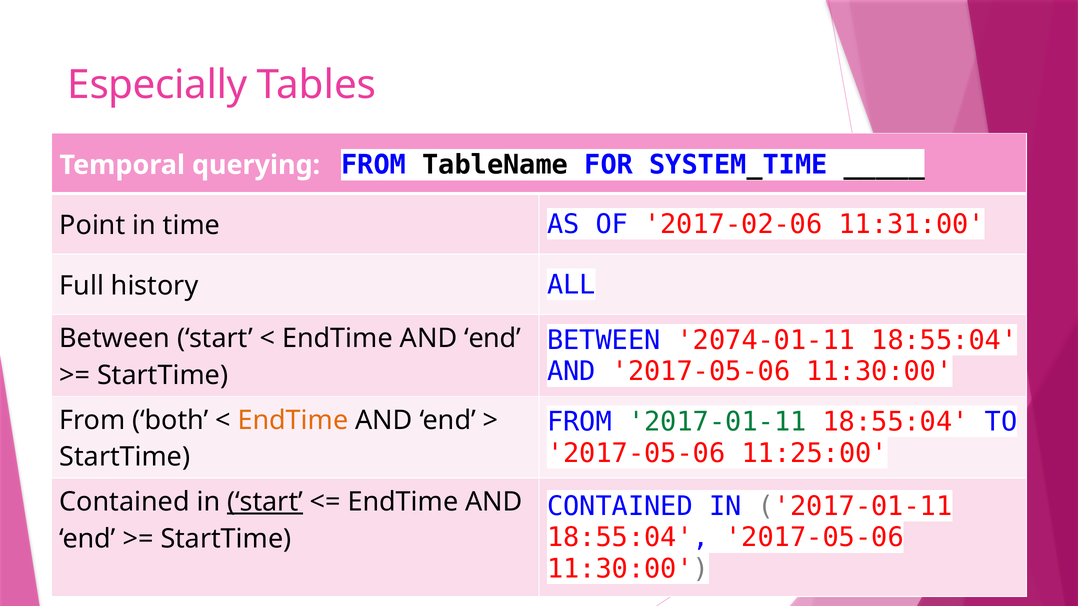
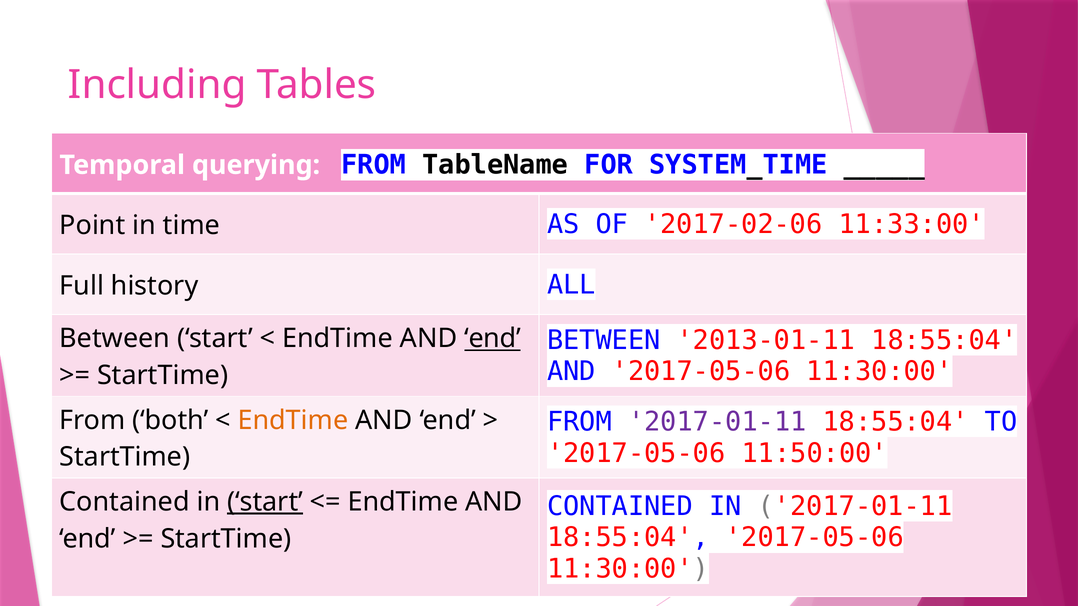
Especially: Especially -> Including (157, 85)
11:31:00: 11:31:00 -> 11:33:00 (912, 225)
2074-01-11: 2074-01-11 -> 2013-01-11 (766, 340)
end underline: none -> present (492, 339)
2017-01-11 colour: green -> purple (717, 422)
11:25:00: 11:25:00 -> 11:50:00 (815, 453)
